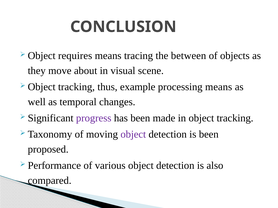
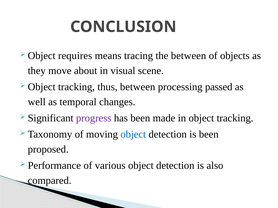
thus example: example -> between (138, 87)
processing means: means -> passed (219, 87)
object colour: purple -> blue (133, 135)
